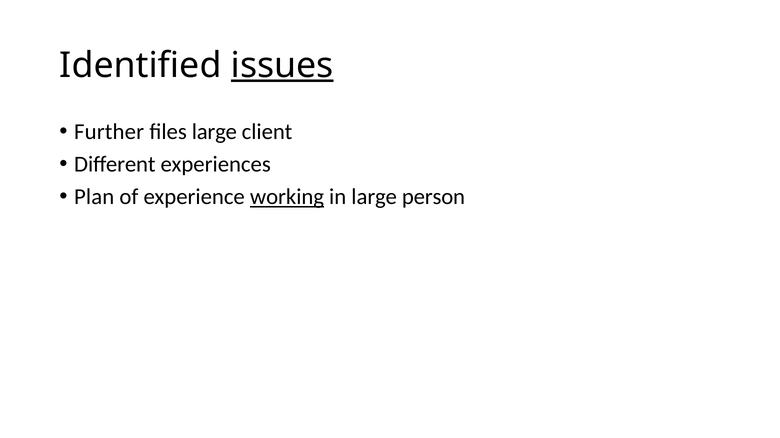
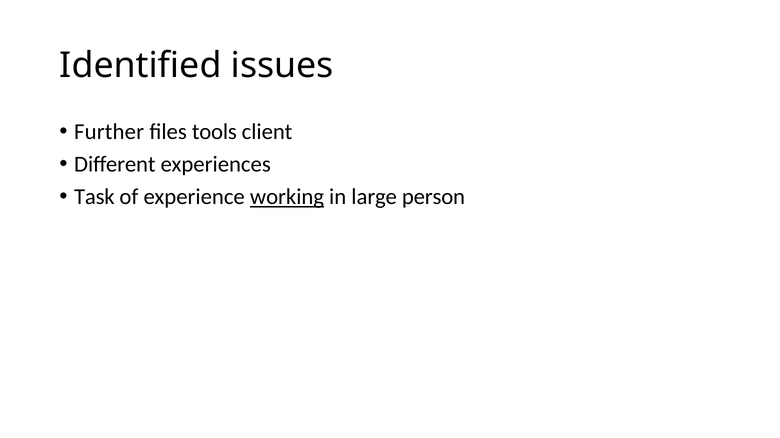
issues underline: present -> none (282, 66)
files large: large -> tools (214, 132)
Plan: Plan -> Task (94, 197)
